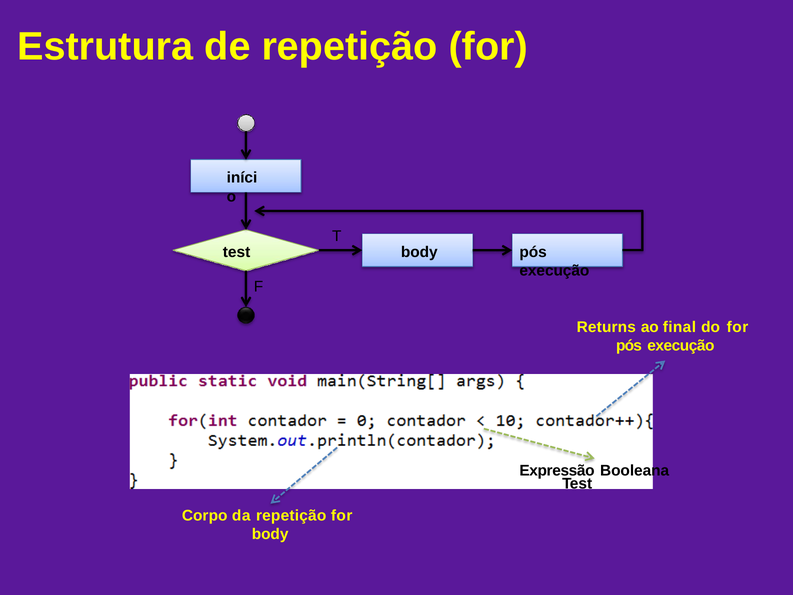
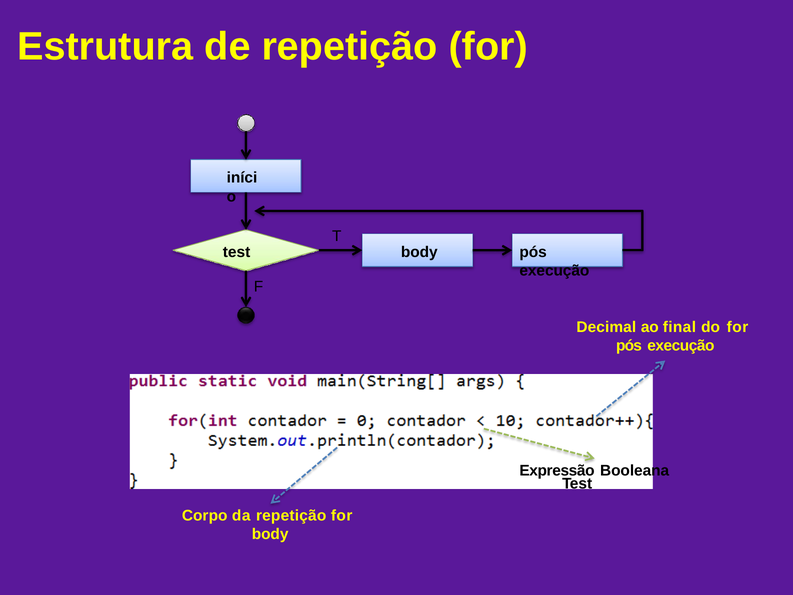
Returns: Returns -> Decimal (606, 327)
